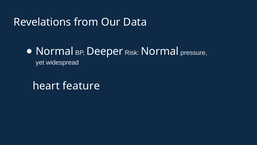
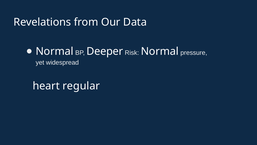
feature: feature -> regular (81, 86)
